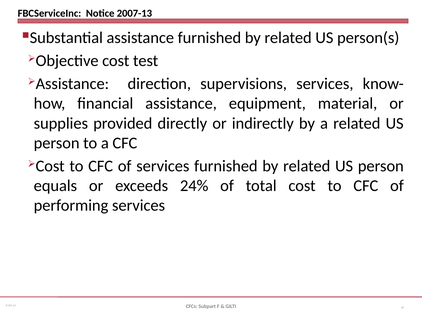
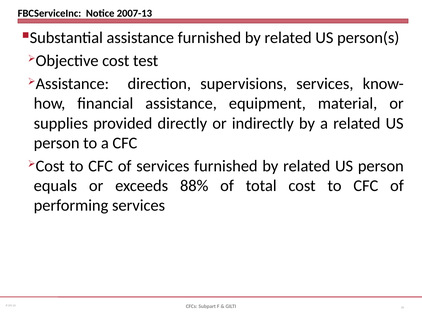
24%: 24% -> 88% (194, 185)
